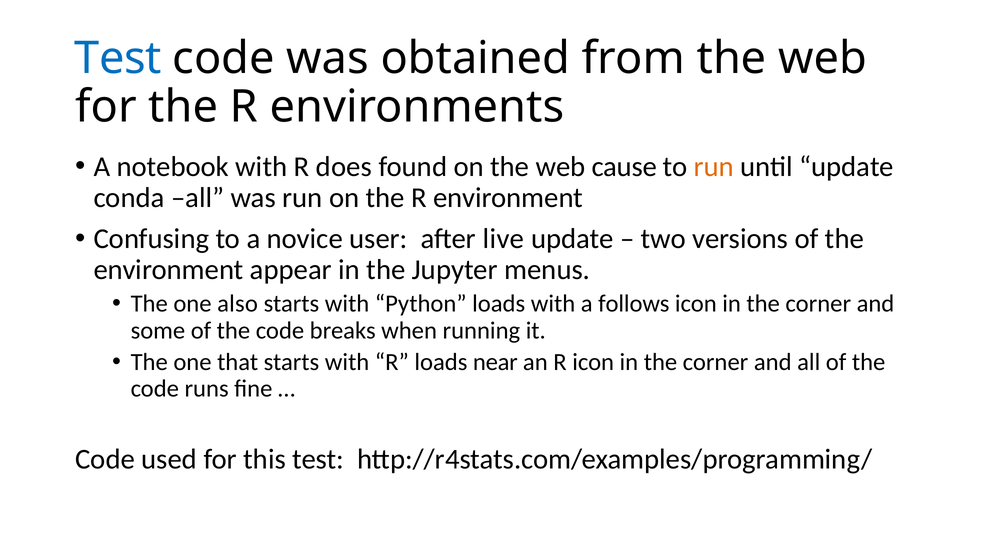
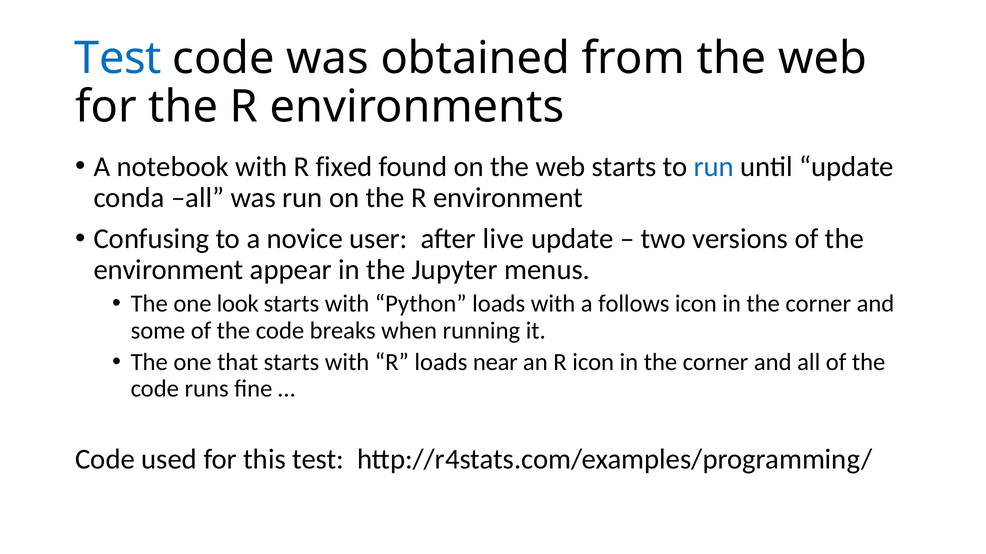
does: does -> fixed (344, 167)
web cause: cause -> starts (624, 167)
run colour: orange -> blue (714, 167)
also: also -> look (238, 304)
